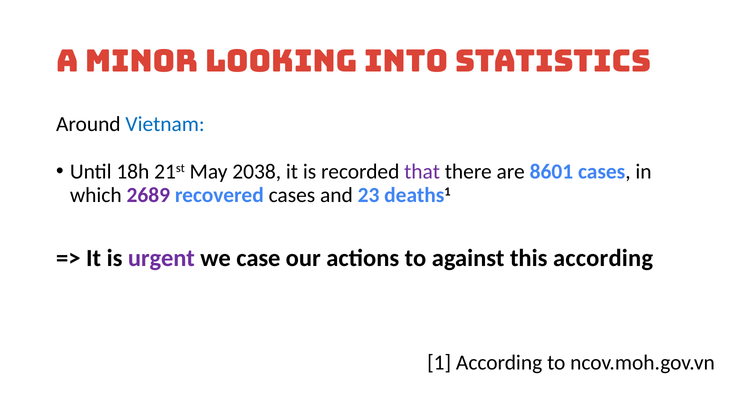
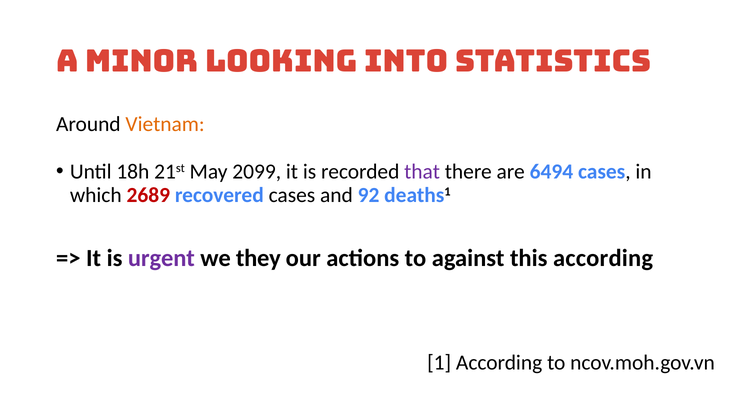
Vietnam colour: blue -> orange (165, 124)
2038: 2038 -> 2099 (257, 172)
8601: 8601 -> 6494 (551, 172)
2689 colour: purple -> red (148, 195)
23: 23 -> 92 (369, 195)
case: case -> they (258, 258)
